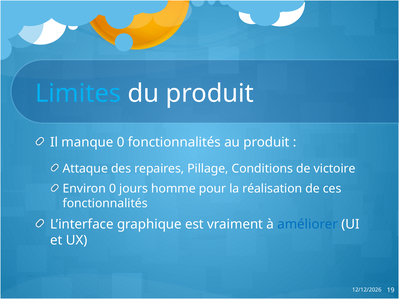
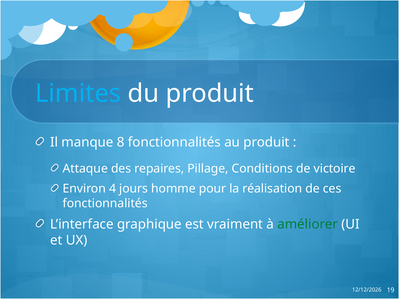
manque 0: 0 -> 8 (121, 142)
Environ 0: 0 -> 4 (113, 189)
améliorer colour: blue -> green (308, 224)
